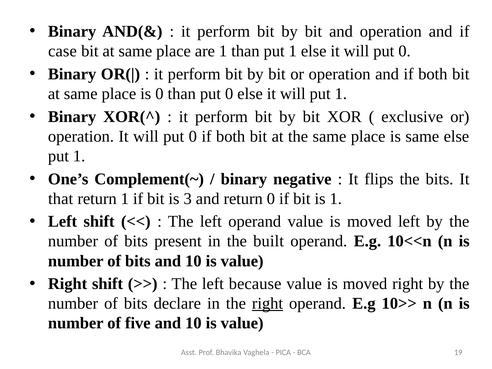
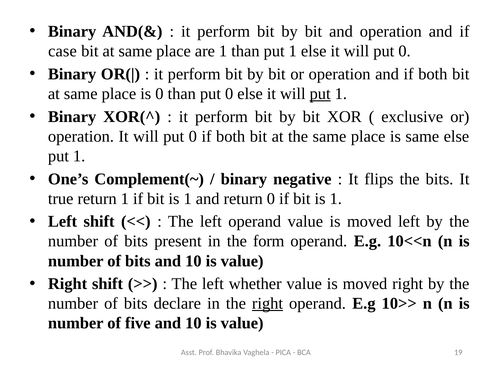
put underline: none -> present (320, 94)
that: that -> true (61, 199)
3: 3 -> 1 (188, 199)
built: built -> form (269, 241)
because: because -> whether (255, 284)
